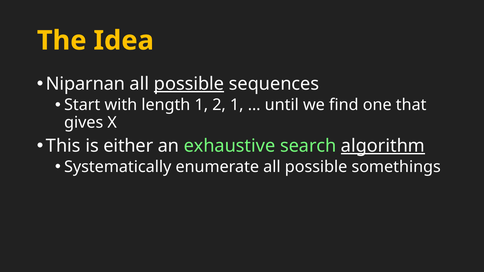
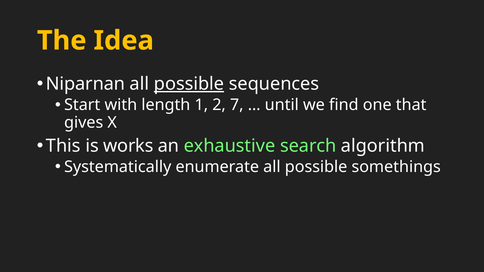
2 1: 1 -> 7 (237, 105)
either: either -> works (128, 146)
algorithm underline: present -> none (383, 146)
